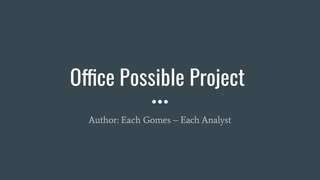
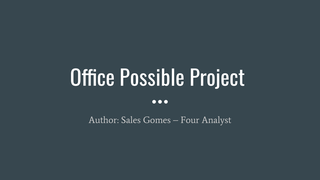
Author Each: Each -> Sales (131, 120)
Each: Each -> Four (190, 120)
